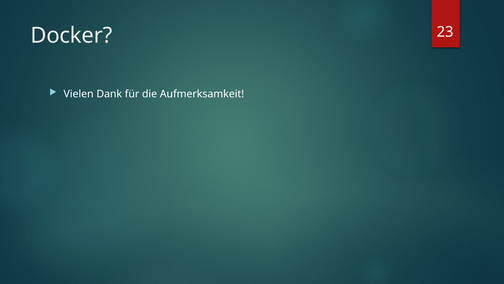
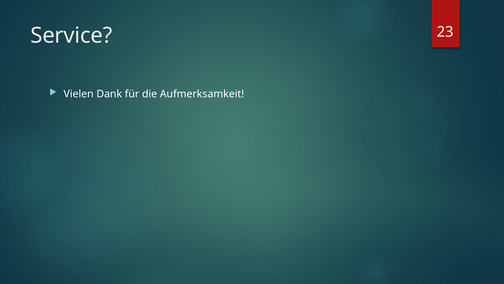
Docker: Docker -> Service (71, 35)
